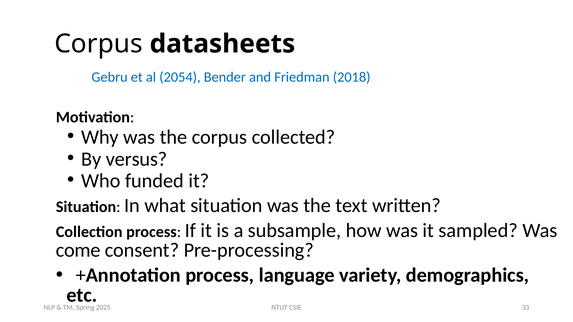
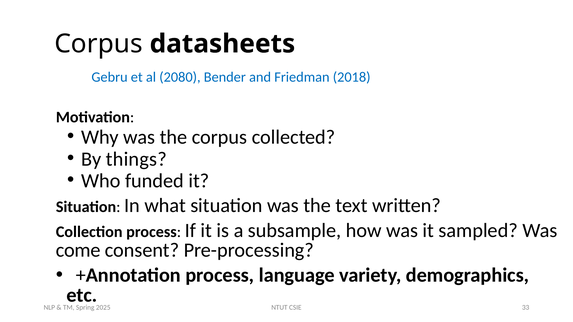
2054: 2054 -> 2080 (180, 77)
versus: versus -> things (136, 159)
